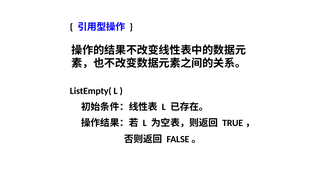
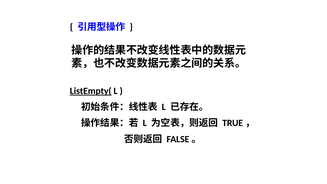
ListEmpty( underline: none -> present (91, 91)
